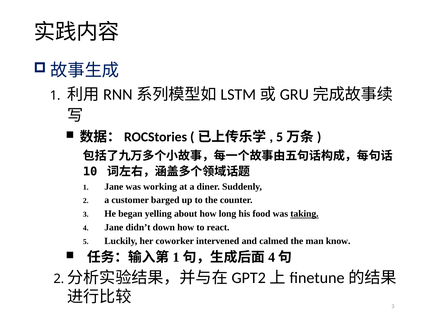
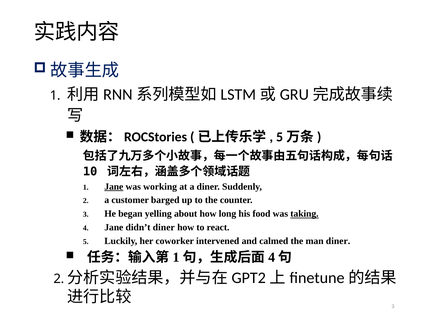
Jane underline: none -> present (114, 187)
didn’t down: down -> diner (164, 227)
man know: know -> diner (338, 241)
